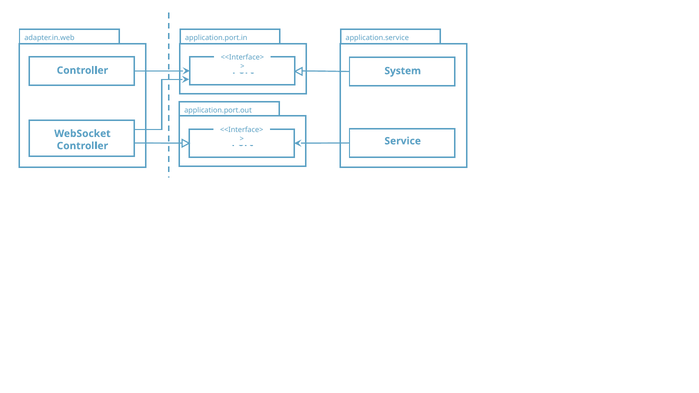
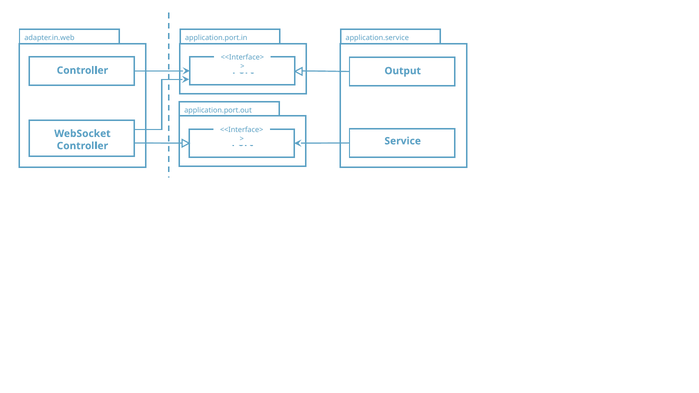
System: System -> Output (403, 71)
